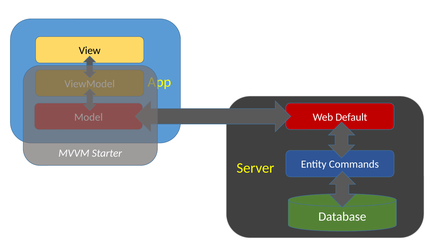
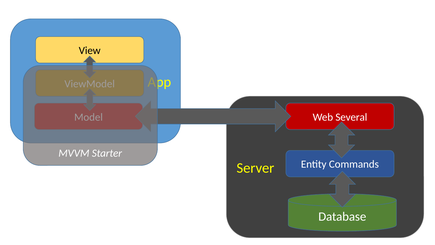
Default: Default -> Several (351, 117)
